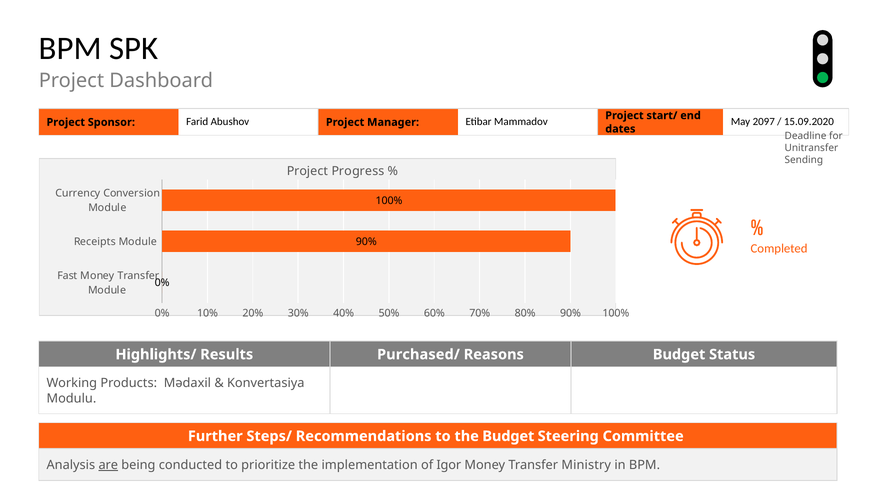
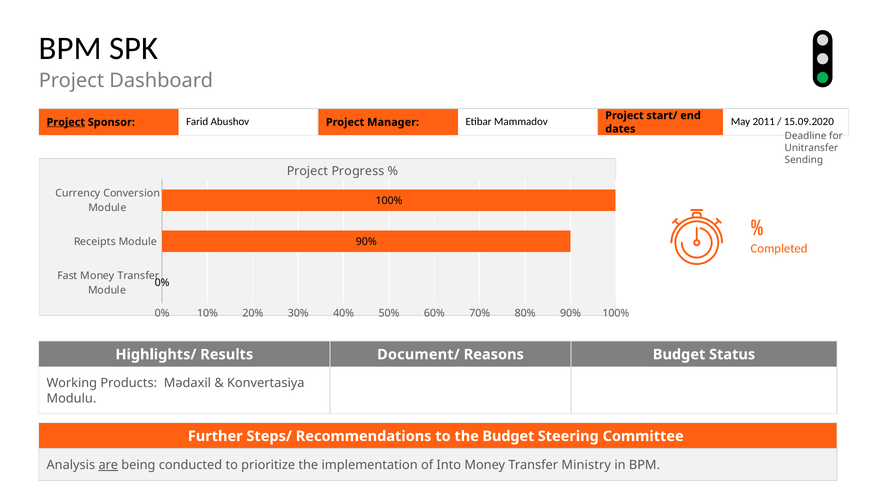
2097: 2097 -> 2011 (764, 122)
Project underline: none -> present (66, 122)
Purchased/: Purchased/ -> Document/ (418, 355)
Igor: Igor -> Into (449, 466)
